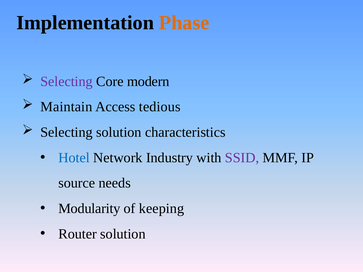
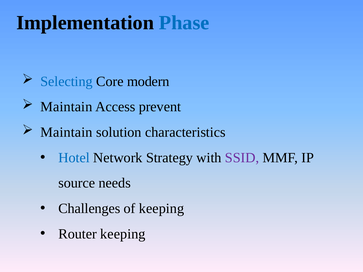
Phase colour: orange -> blue (184, 23)
Selecting colour: purple -> blue (66, 82)
tedious: tedious -> prevent (160, 107)
Selecting: Selecting -> Maintain (66, 132)
Industry: Industry -> Strategy (169, 158)
Modularity: Modularity -> Challenges (89, 209)
Router solution: solution -> keeping (123, 234)
